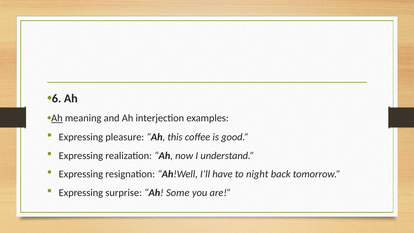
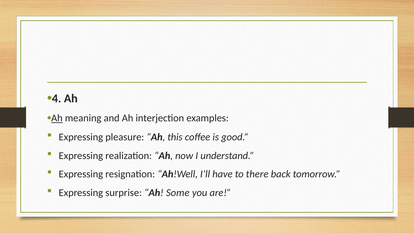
6: 6 -> 4 (57, 99)
night: night -> there (257, 174)
